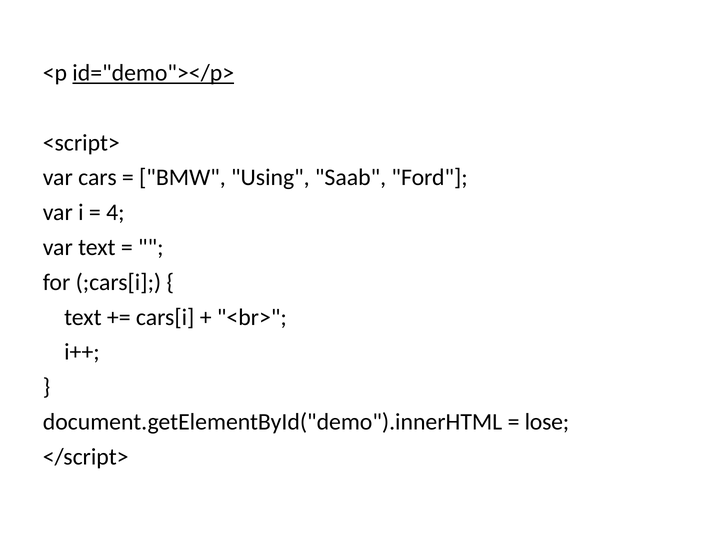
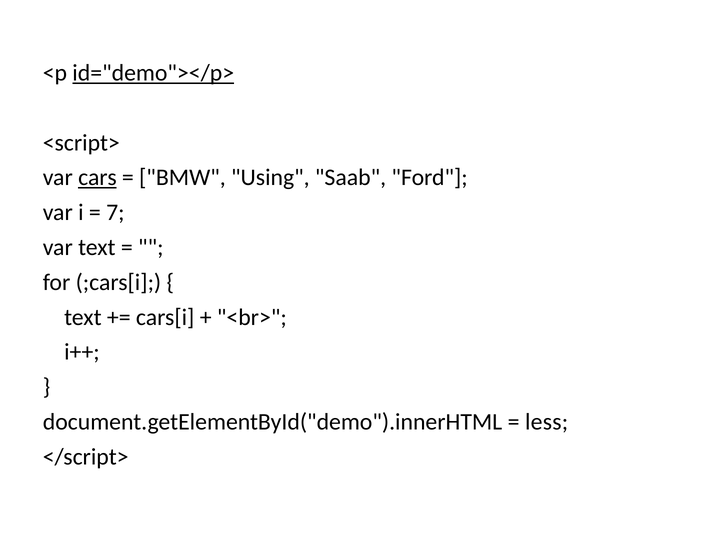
cars underline: none -> present (97, 178)
4: 4 -> 7 (115, 212)
lose: lose -> less (547, 422)
